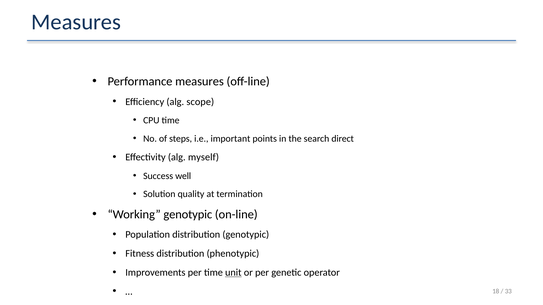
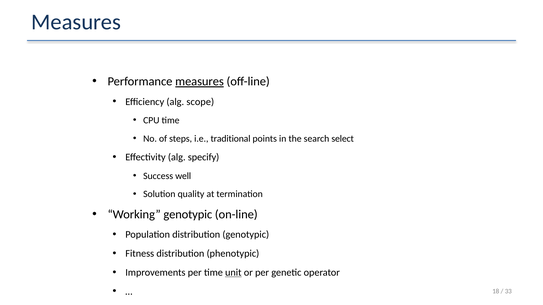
measures underline: none -> present (200, 82)
important: important -> traditional (231, 139)
direct: direct -> select (343, 139)
myself: myself -> specify (204, 157)
